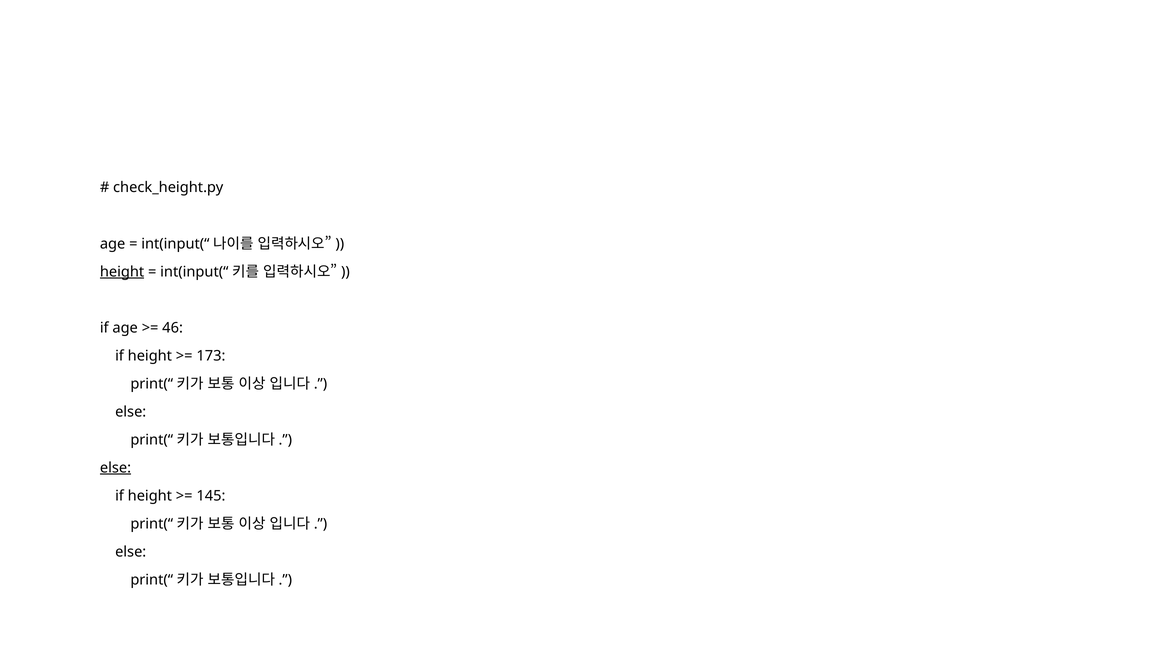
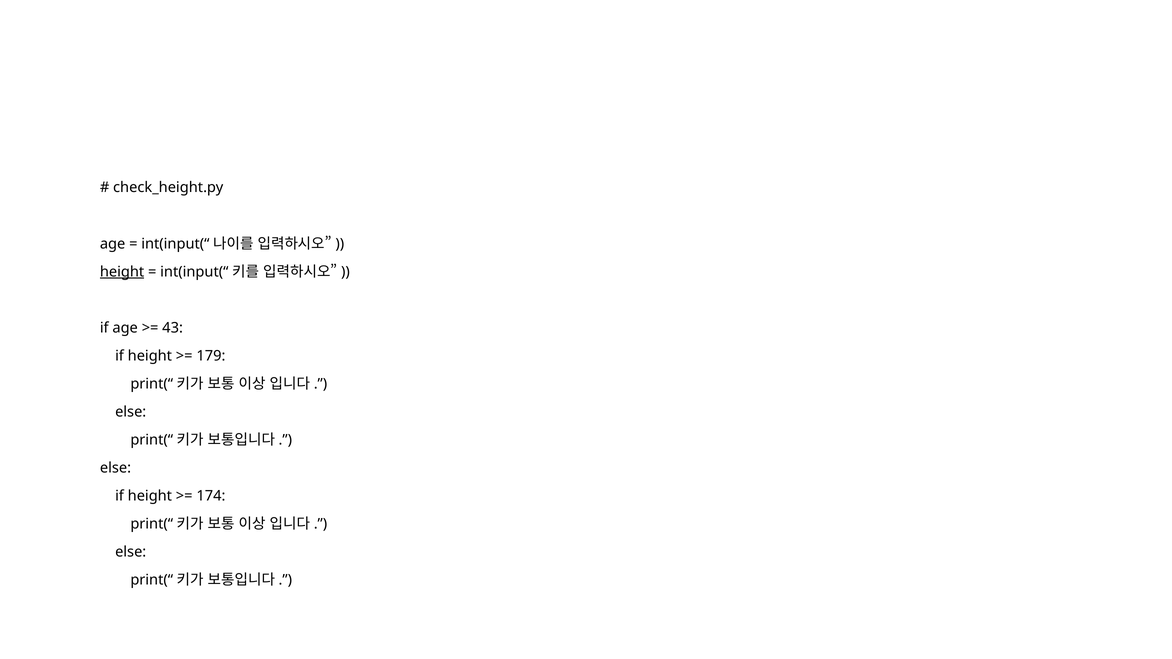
46: 46 -> 43 (173, 328)
173: 173 -> 179 (211, 356)
else underline: present -> none (115, 468)
145: 145 -> 174 (211, 496)
